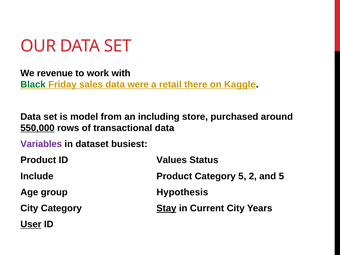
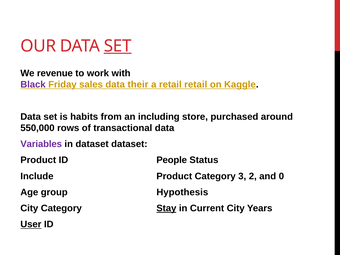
SET underline: none -> present (118, 46)
Black colour: green -> purple (33, 85)
were: were -> their (138, 85)
retail there: there -> retail (196, 85)
model: model -> habits (84, 117)
550,000 underline: present -> none (37, 128)
dataset busiest: busiest -> dataset (129, 144)
Values: Values -> People (172, 160)
Category 5: 5 -> 3 (242, 176)
and 5: 5 -> 0 (281, 176)
